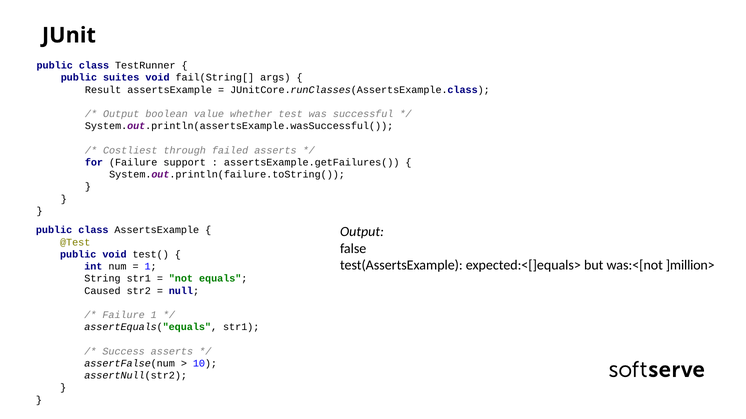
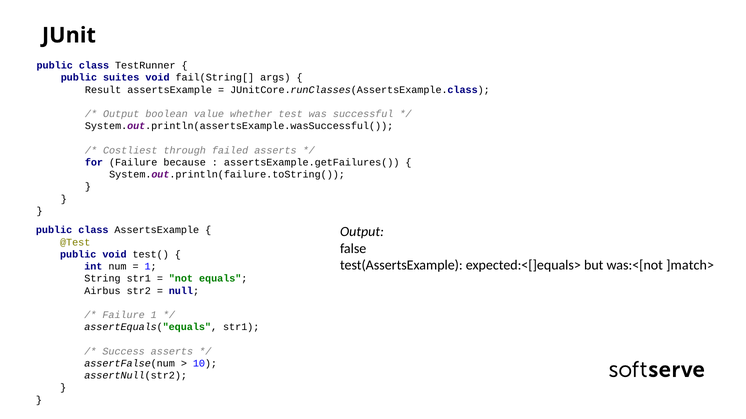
support: support -> because (185, 163)
]million>: ]million> -> ]match> (690, 266)
Caused: Caused -> Airbus (102, 291)
